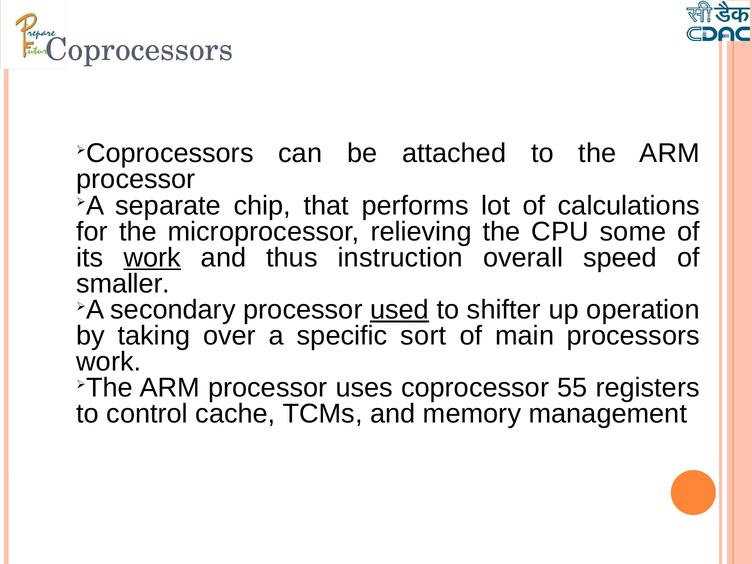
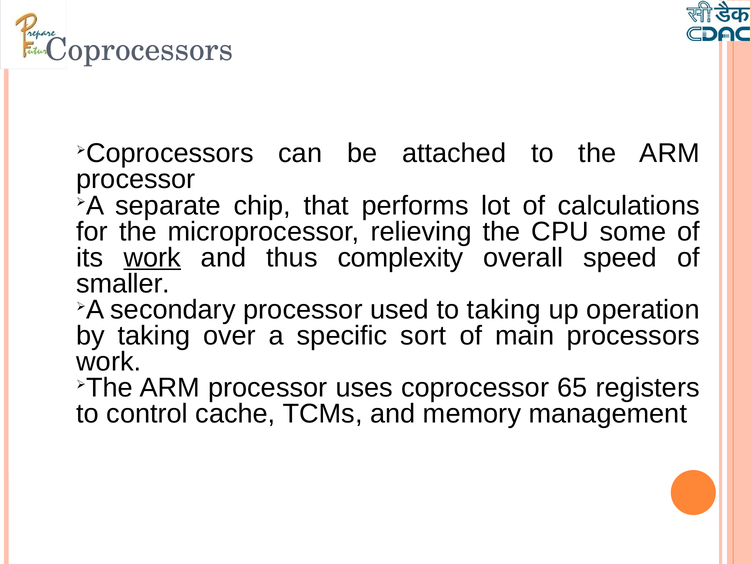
instruction: instruction -> complexity (400, 258)
used underline: present -> none (400, 310)
to shifter: shifter -> taking (504, 310)
55: 55 -> 65 (572, 388)
